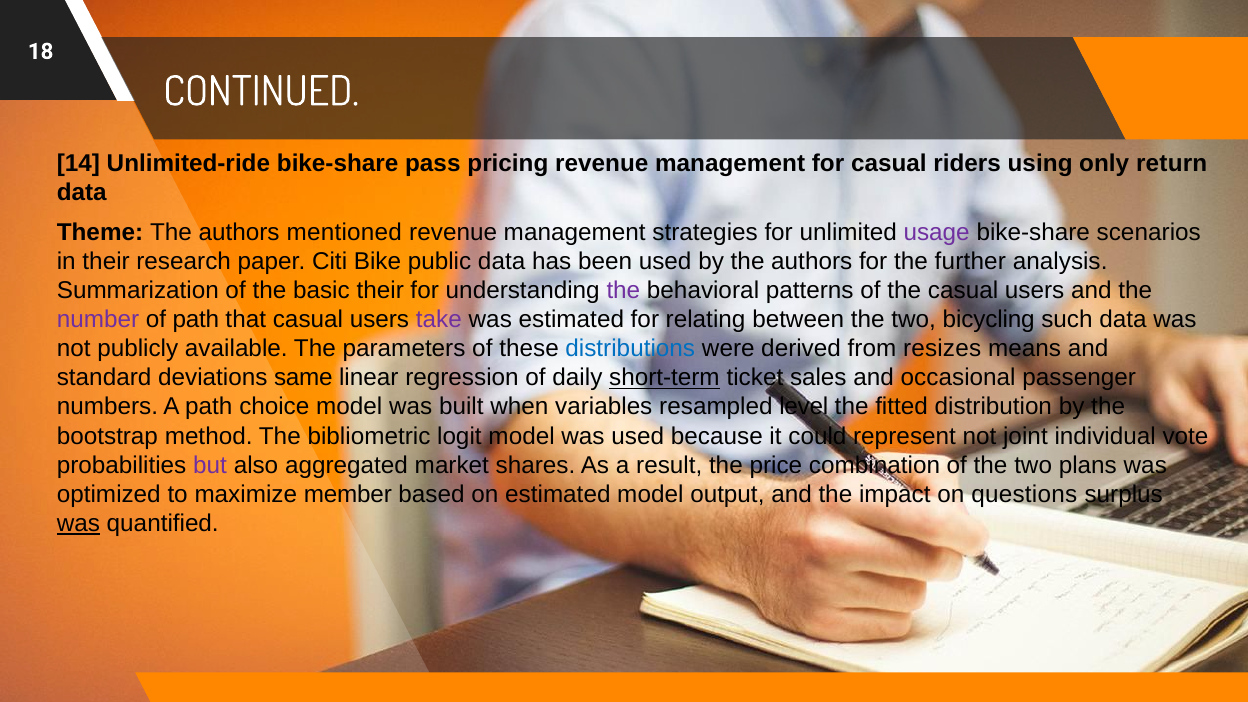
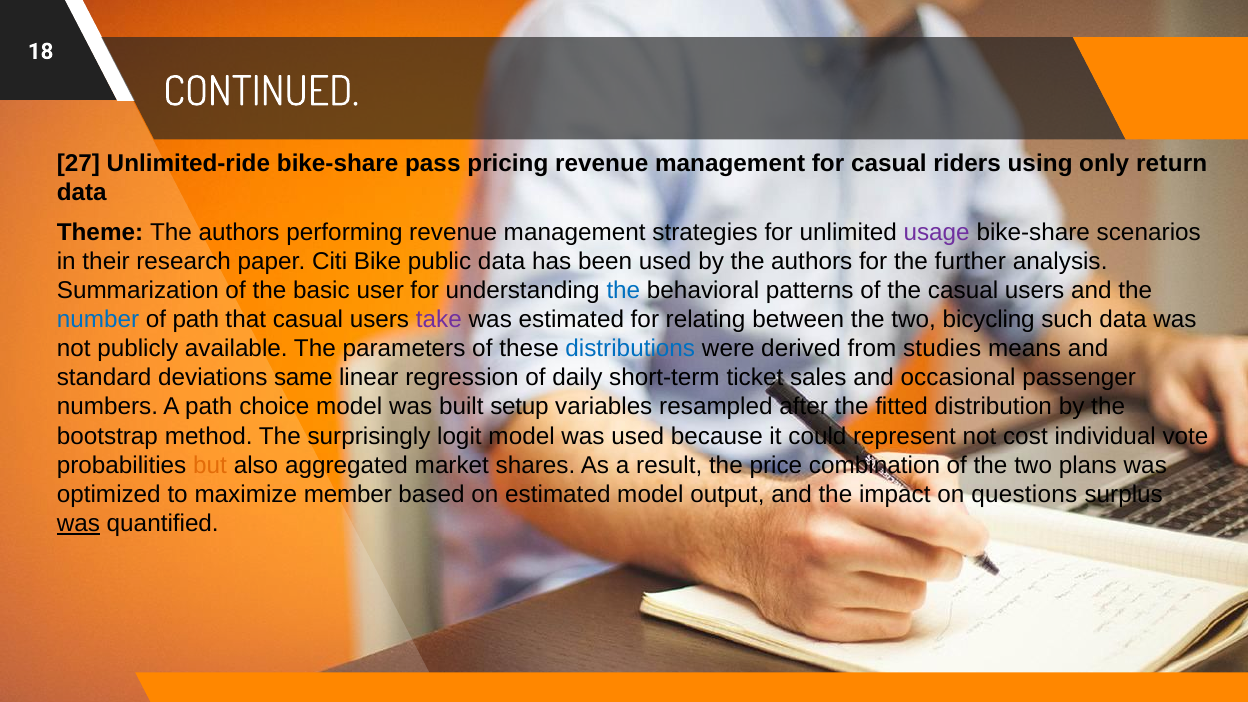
14: 14 -> 27 (78, 163)
mentioned: mentioned -> performing (344, 232)
basic their: their -> user (380, 290)
the colour: purple -> blue (623, 290)
number colour: purple -> blue (98, 320)
resizes: resizes -> studies (942, 349)
short-term underline: present -> none (664, 378)
when: when -> setup (520, 407)
level: level -> after (804, 407)
bibliometric: bibliometric -> surprisingly (369, 436)
joint: joint -> cost (1025, 436)
but colour: purple -> orange (210, 465)
